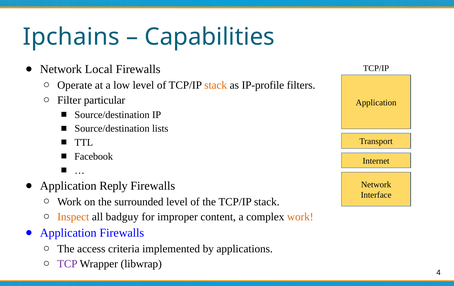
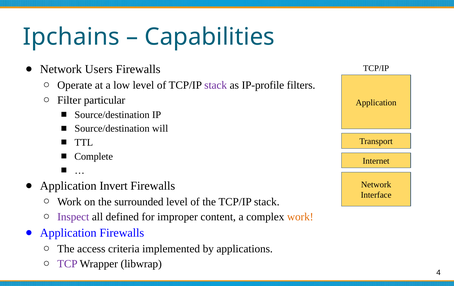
Local: Local -> Users (99, 69)
stack colour: orange -> purple (216, 85)
lists: lists -> will (160, 129)
Facebook: Facebook -> Complete (94, 157)
Reply: Reply -> Invert (114, 186)
Inspect colour: orange -> purple (73, 217)
badguy: badguy -> defined (122, 217)
